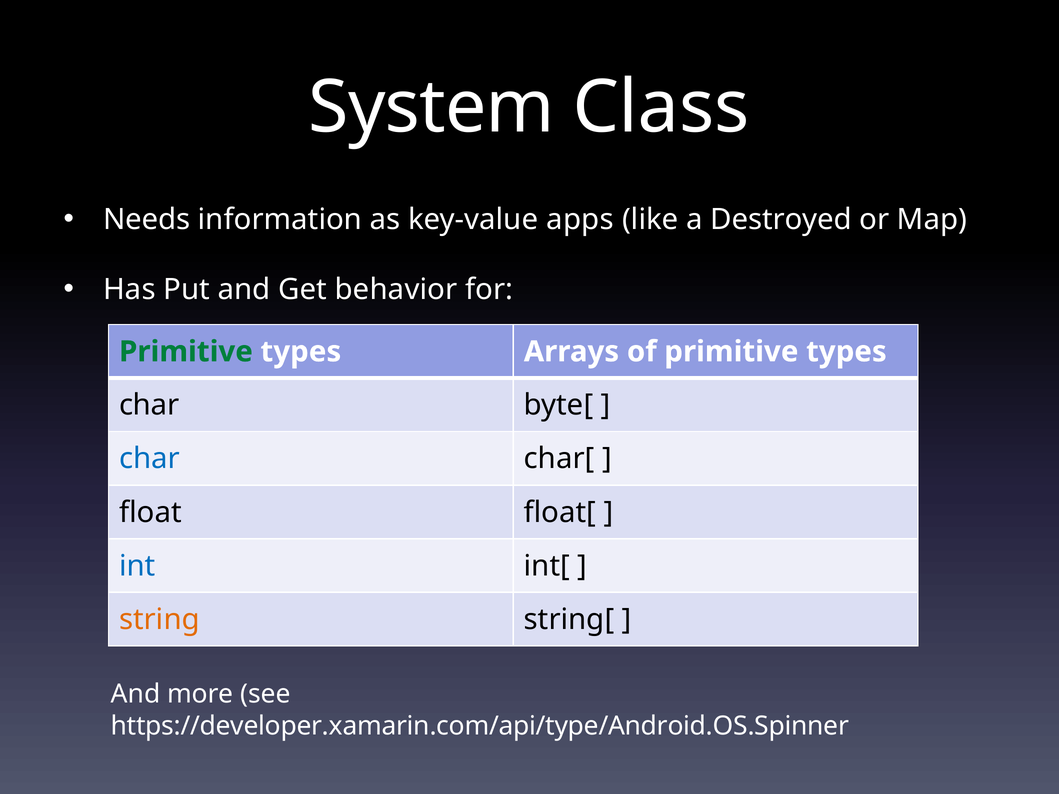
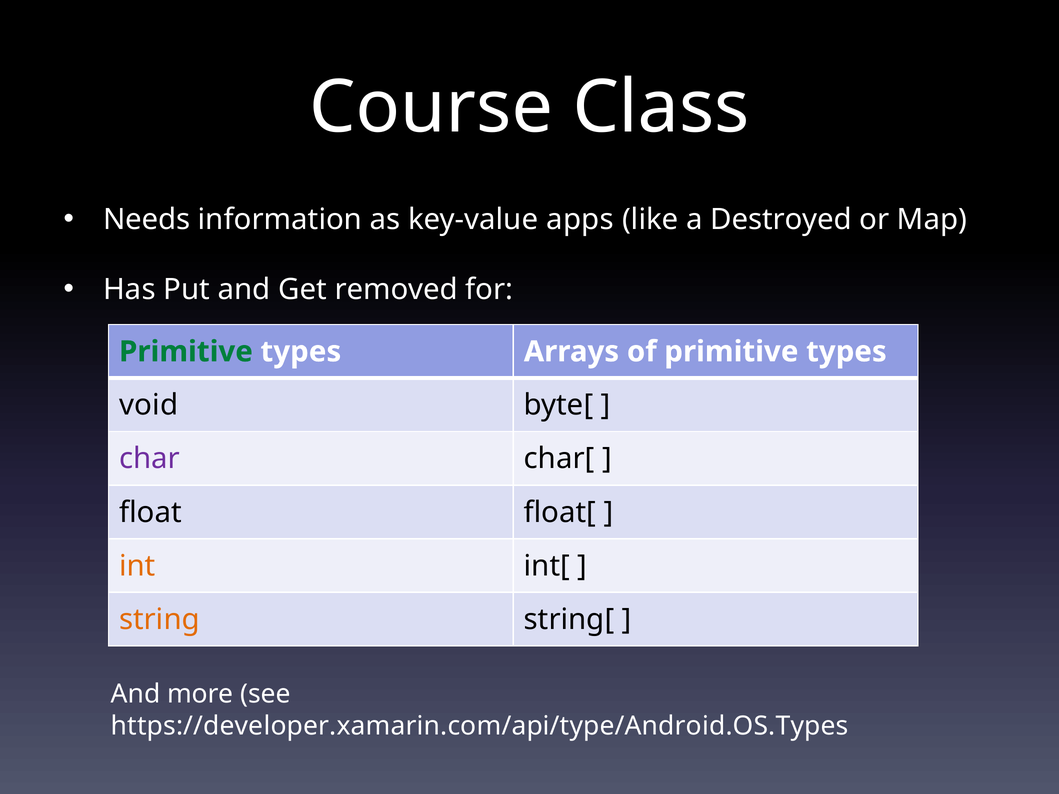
System: System -> Course (431, 108)
behavior: behavior -> removed (396, 289)
char: char -> void (149, 405)
char colour: blue -> purple (150, 459)
int colour: blue -> orange (137, 566)
https://developer.xamarin.com/api/type/Android.OS.Spinner: https://developer.xamarin.com/api/type/Android.OS.Spinner -> https://developer.xamarin.com/api/type/Android.OS.Types (480, 726)
